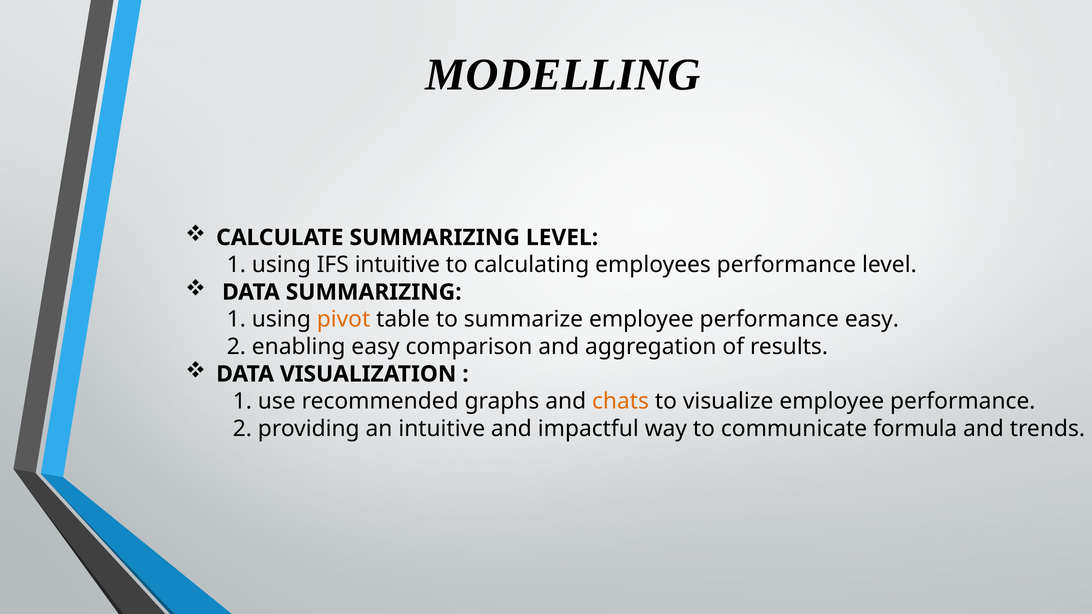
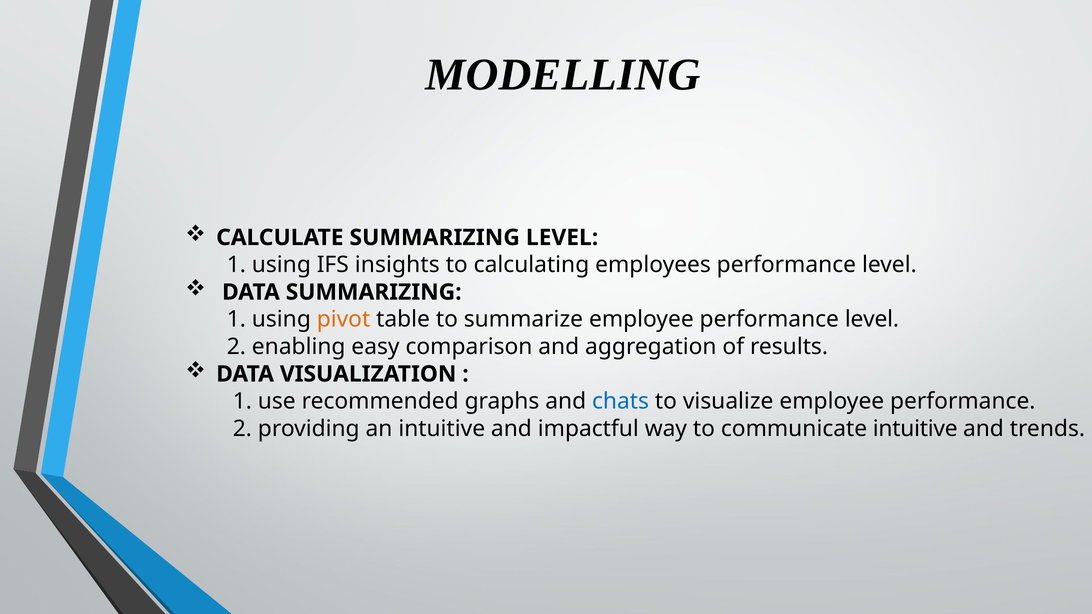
IFS intuitive: intuitive -> insights (397, 265)
employee performance easy: easy -> level (872, 320)
chats colour: orange -> blue (621, 402)
communicate formula: formula -> intuitive (915, 429)
